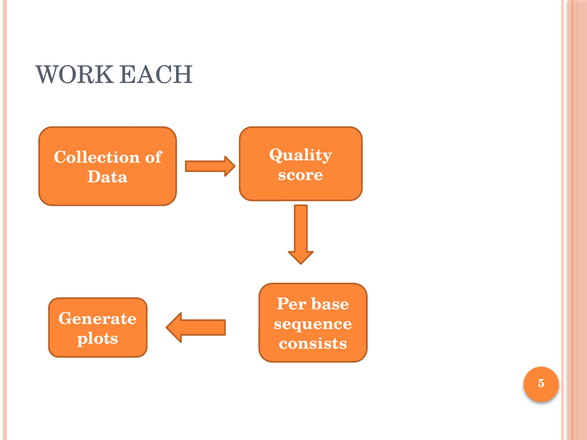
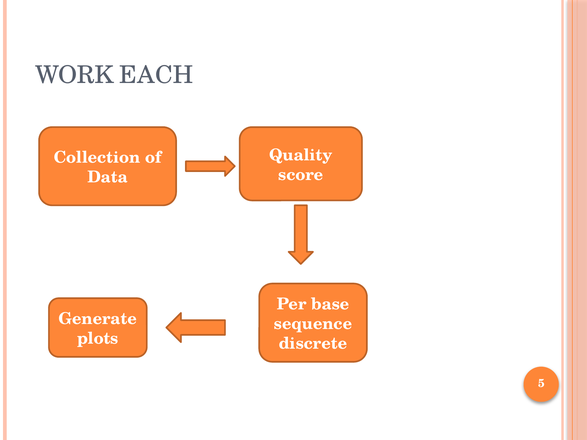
consists: consists -> discrete (313, 344)
